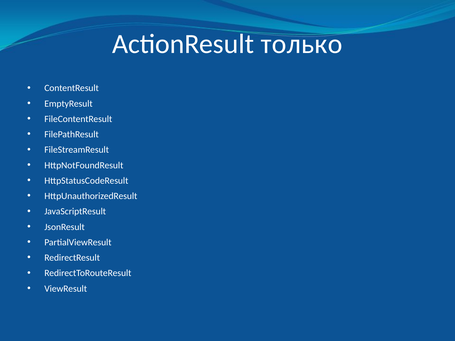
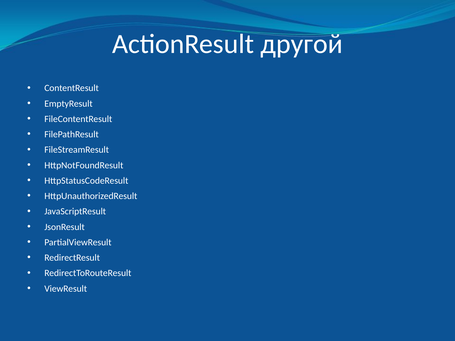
только: только -> другой (302, 44)
